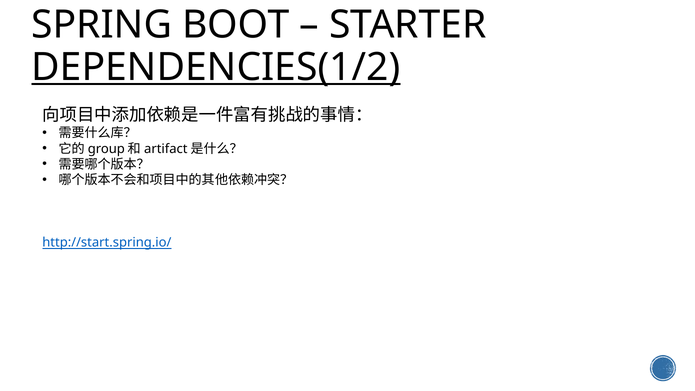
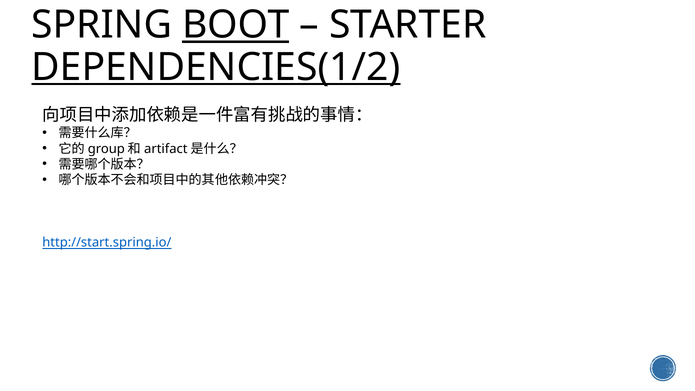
BOOT underline: none -> present (236, 25)
